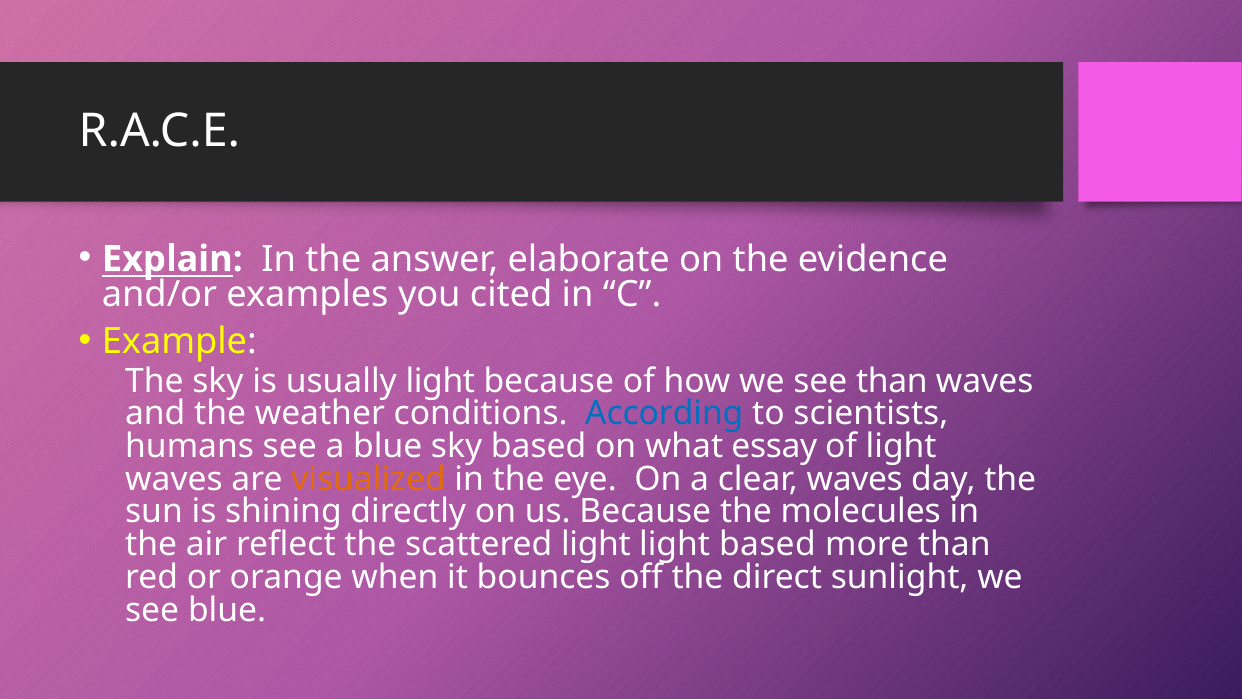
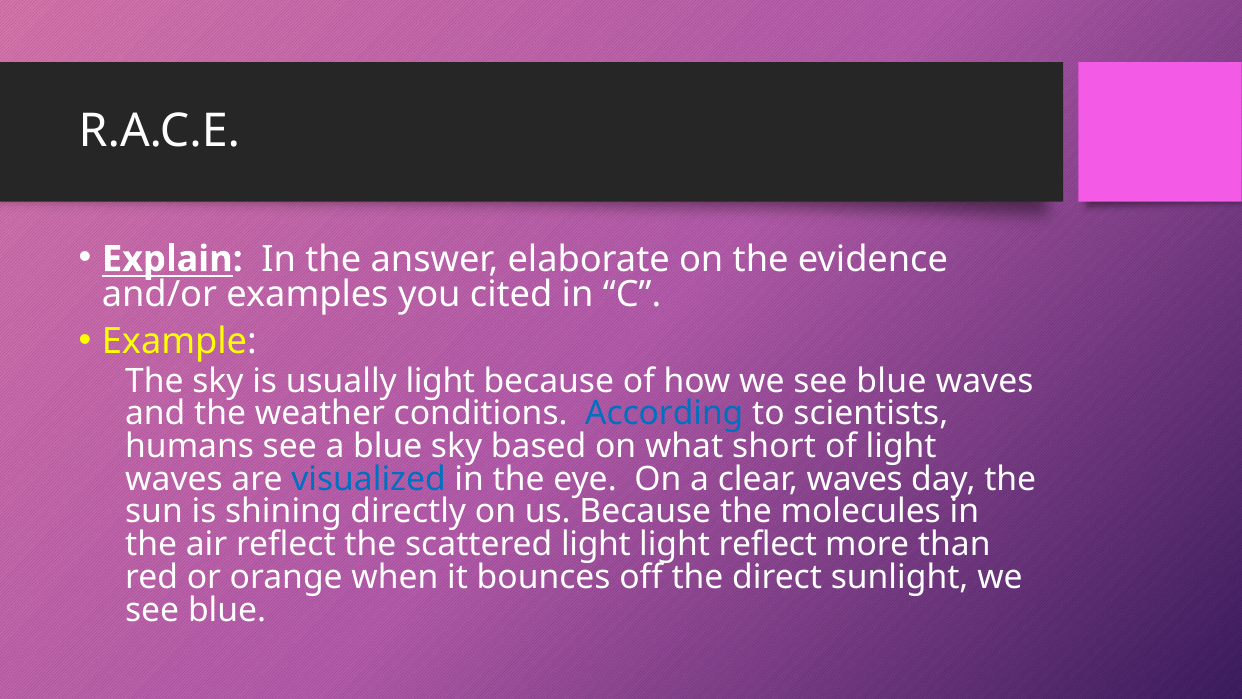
how we see than: than -> blue (891, 381)
essay: essay -> short (774, 446)
visualized colour: orange -> blue (369, 479)
light based: based -> reflect (768, 544)
